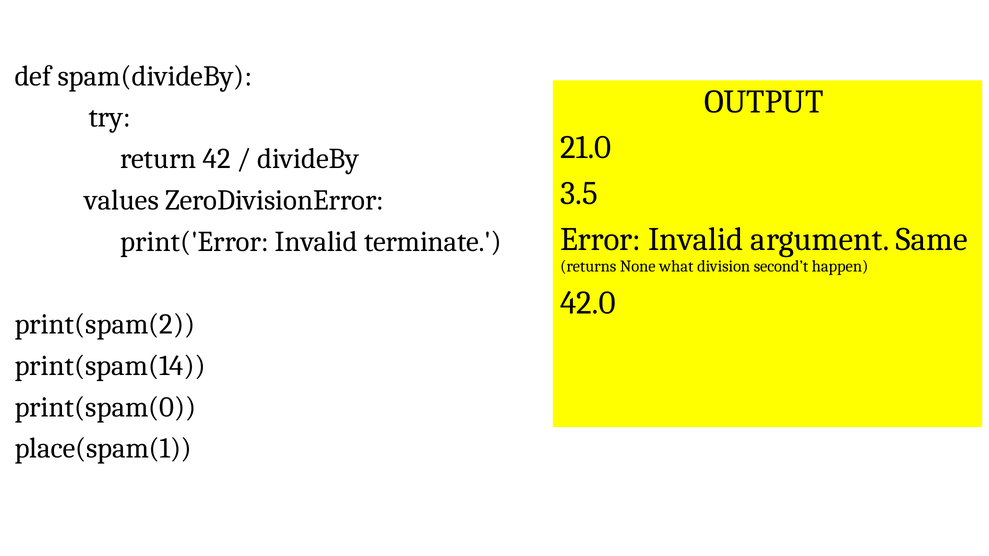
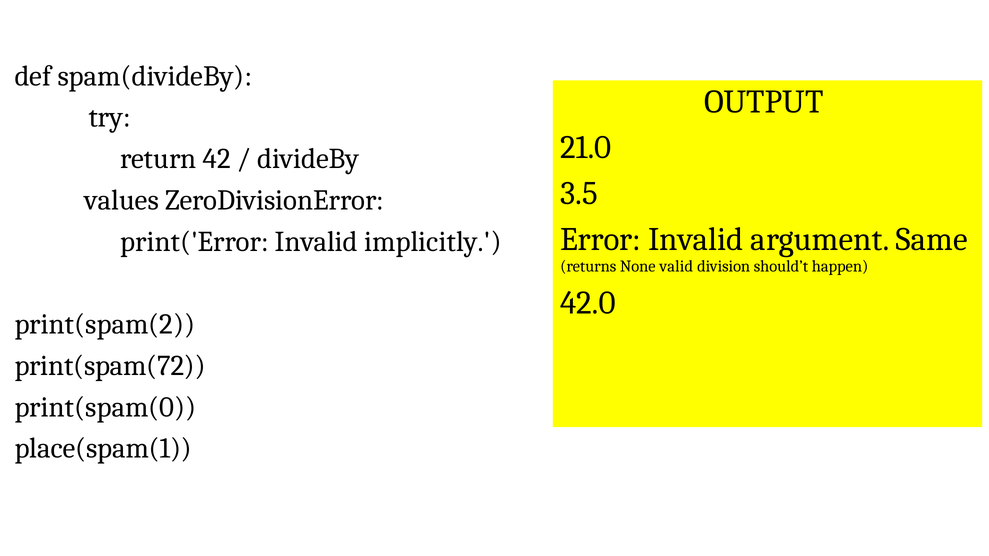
terminate: terminate -> implicitly (433, 242)
what: what -> valid (676, 266)
second’t: second’t -> should’t (781, 266)
print(spam(14: print(spam(14 -> print(spam(72 (110, 366)
